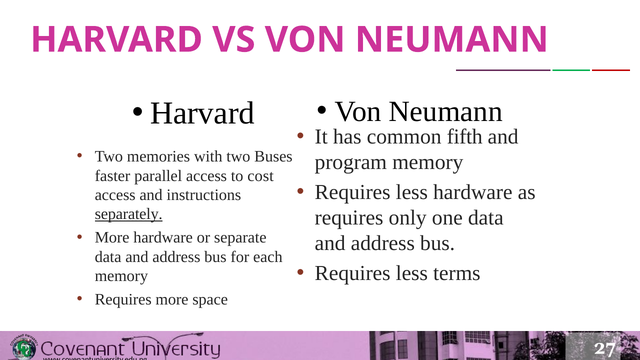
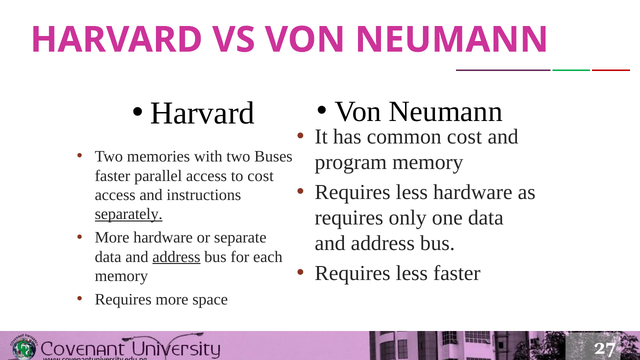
common fifth: fifth -> cost (464, 137)
address underline: none -> present (176, 257)
less terms: terms -> faster (457, 273)
